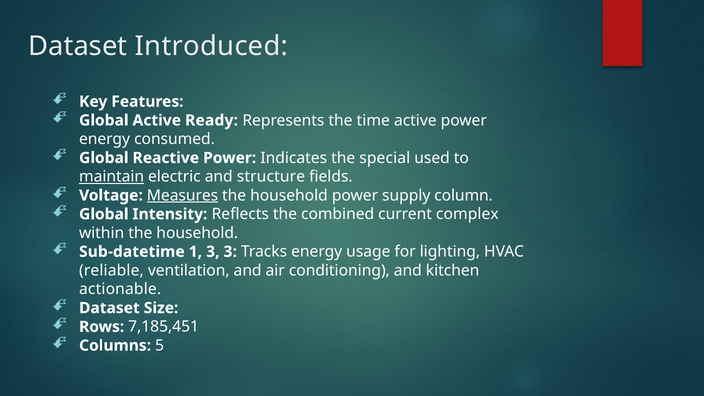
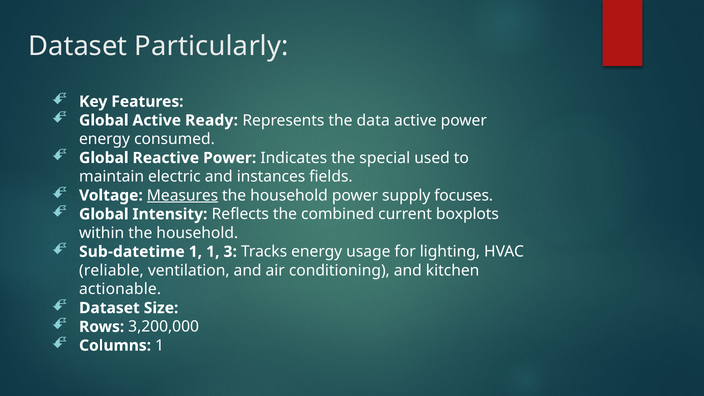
Introduced: Introduced -> Particularly (212, 46)
time: time -> data (373, 120)
maintain underline: present -> none (112, 177)
structure: structure -> instances (271, 177)
column: column -> focuses (464, 195)
complex: complex -> boxplots (467, 214)
1 3: 3 -> 1 (213, 252)
7,185,451: 7,185,451 -> 3,200,000 (164, 327)
Columns 5: 5 -> 1 (160, 346)
